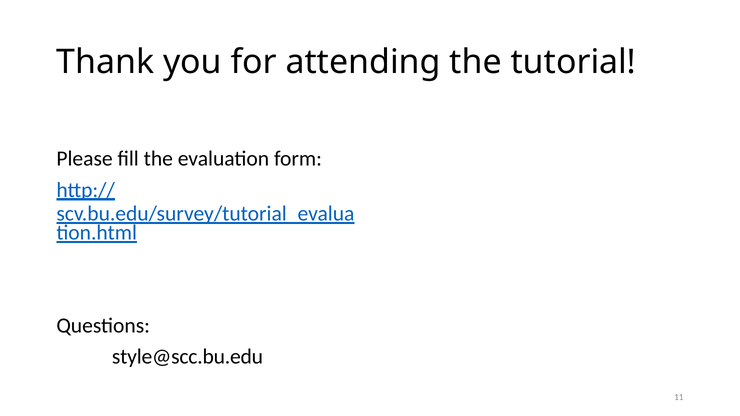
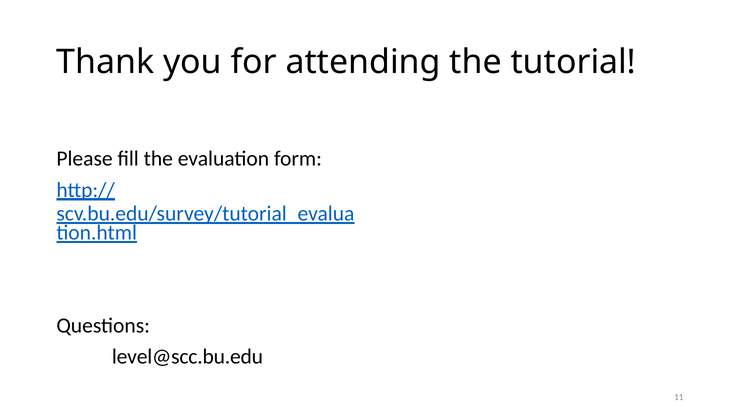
style@scc.bu.edu: style@scc.bu.edu -> level@scc.bu.edu (187, 357)
